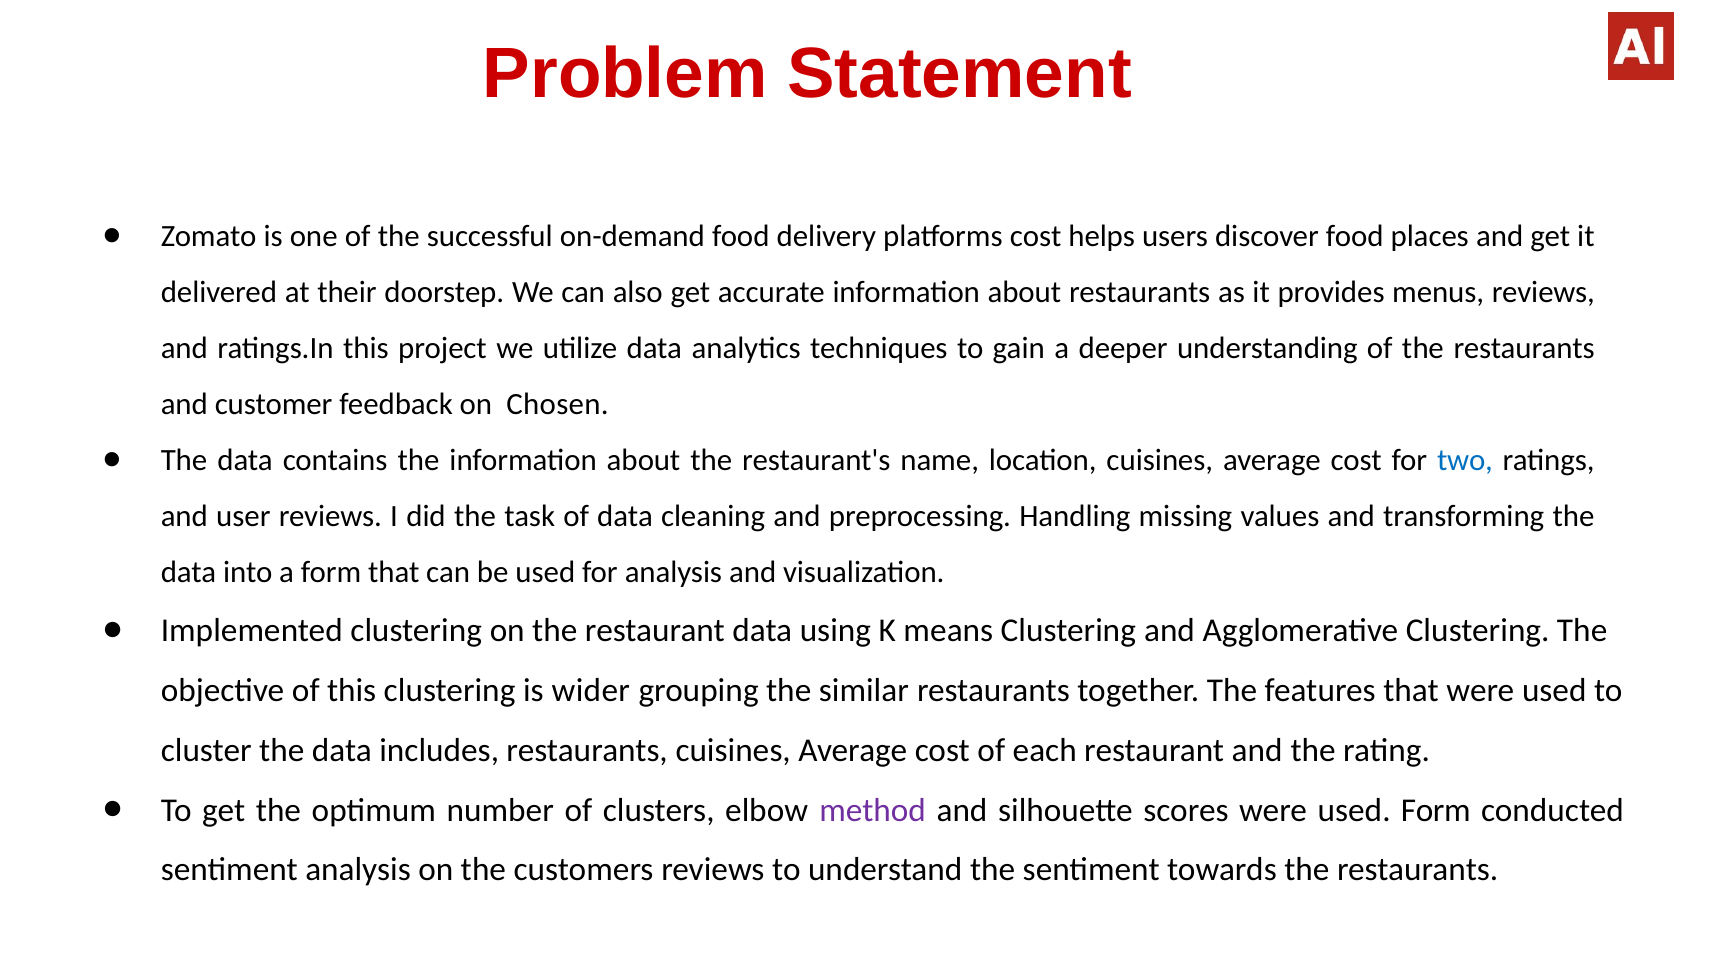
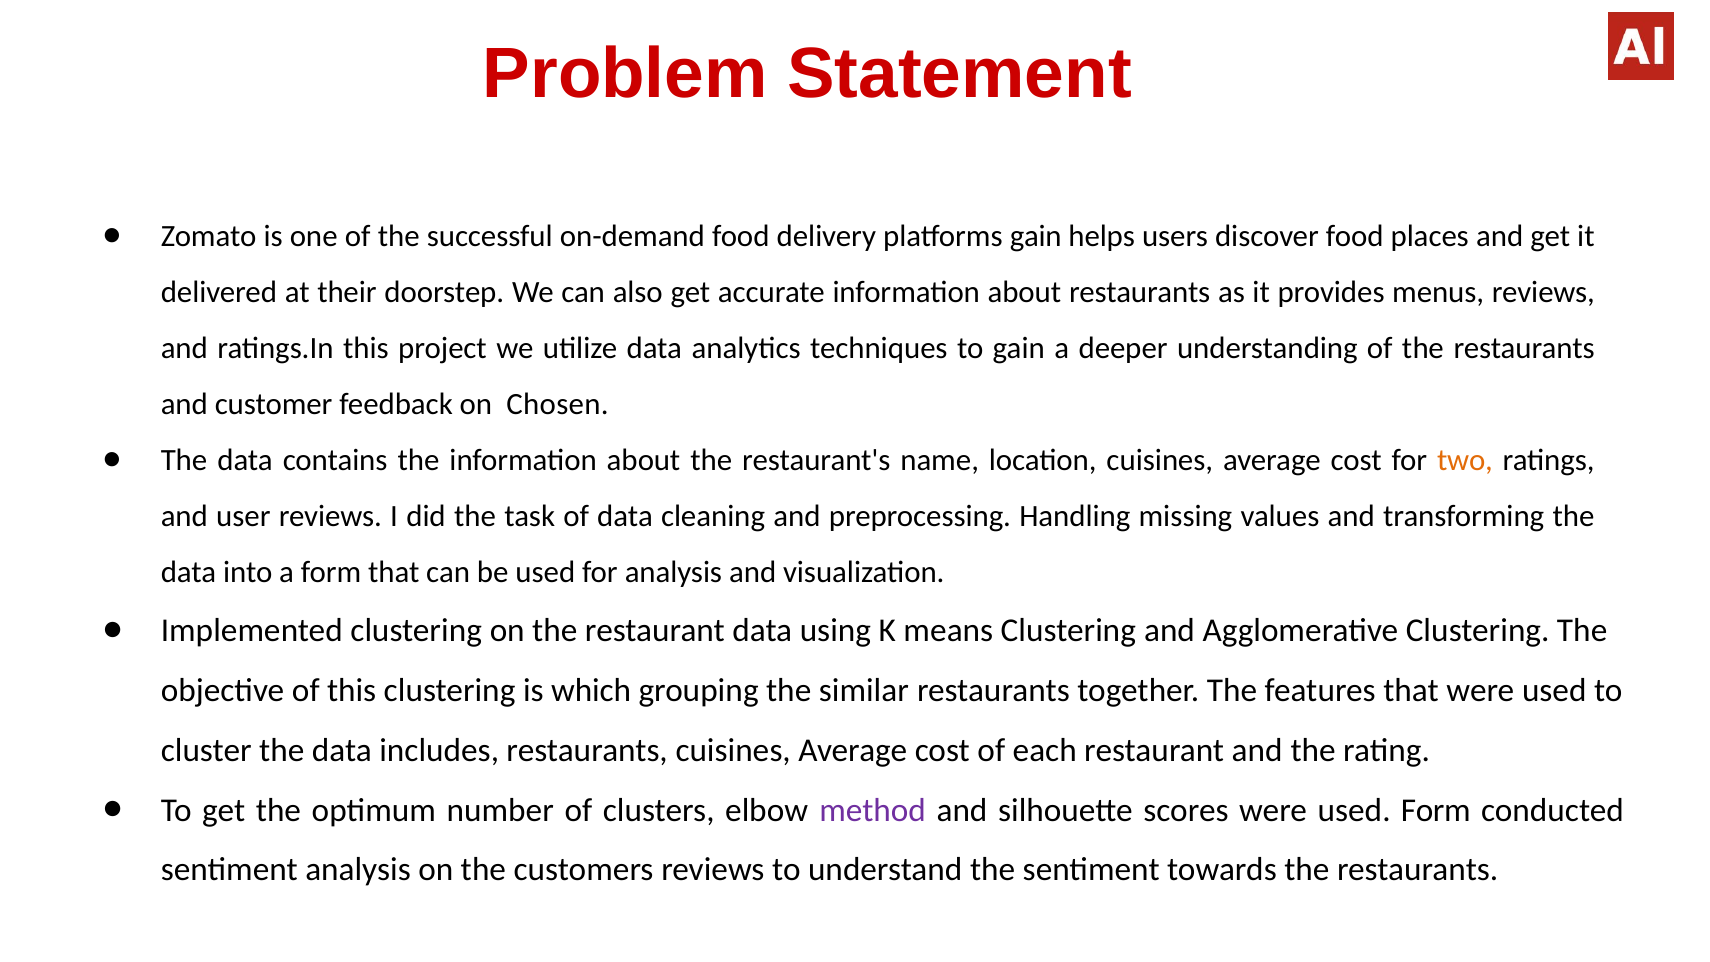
platforms cost: cost -> gain (1036, 236)
two colour: blue -> orange (1465, 460)
wider: wider -> which (591, 691)
